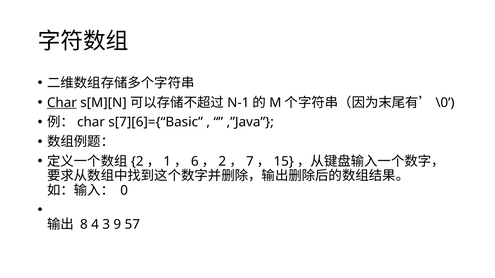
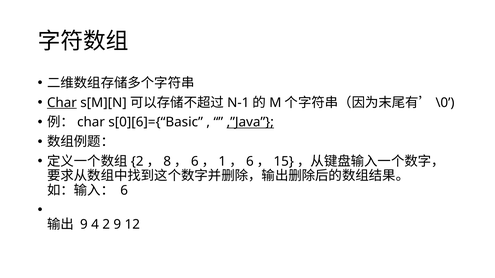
s[7][6]={“Basic: s[7][6]={“Basic -> s[0][6]={“Basic (156, 122)
,”Java underline: none -> present (250, 122)
1: 1 -> 8 (167, 162)
2: 2 -> 1 (222, 162)
7: 7 -> 6 (250, 162)
0: 0 -> 6 (124, 191)
8: 8 -> 9 (84, 225)
4 3: 3 -> 2 (106, 225)
57: 57 -> 12 (132, 225)
